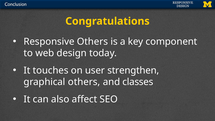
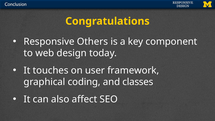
strengthen: strengthen -> framework (133, 70)
graphical others: others -> coding (84, 82)
